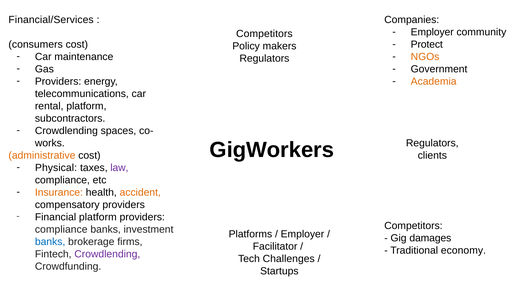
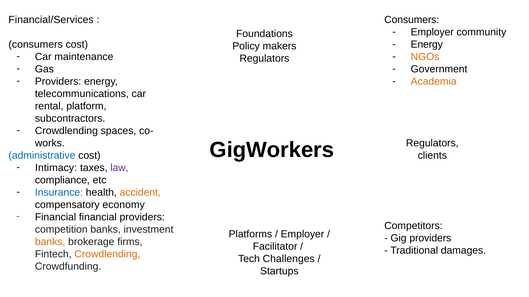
Companies: Companies -> Consumers (412, 20)
Competitors: Competitors -> Foundations (264, 34)
Protect: Protect -> Energy (427, 45)
administrative colour: orange -> blue (42, 156)
Physical: Physical -> Intimacy (56, 168)
Insurance colour: orange -> blue (59, 193)
compensatory providers: providers -> economy (124, 205)
Financial platform: platform -> financial (98, 217)
compliance: compliance -> competition (61, 230)
Gig damages: damages -> providers (430, 239)
banks colour: blue -> orange (50, 242)
economy: economy -> damages (463, 251)
Crowdlending colour: purple -> orange (107, 254)
